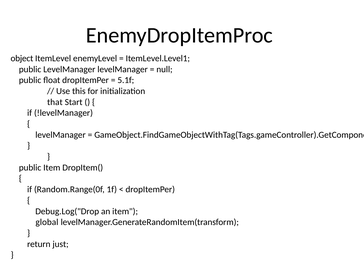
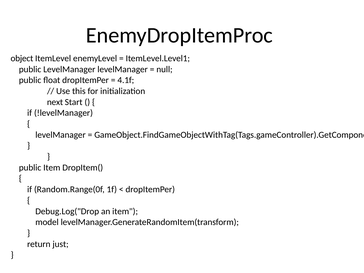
5.1f: 5.1f -> 4.1f (126, 80)
that: that -> next (55, 102)
global: global -> model (47, 222)
